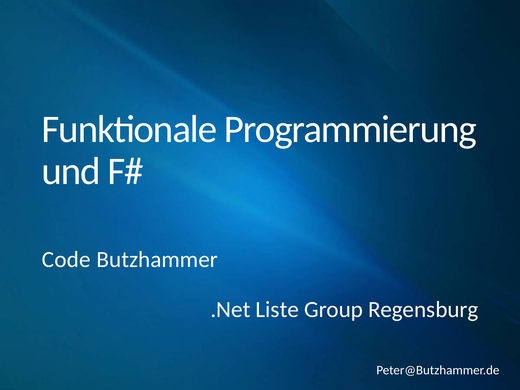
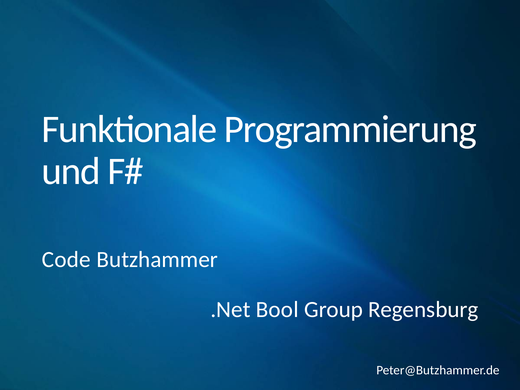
Liste: Liste -> Bool (277, 309)
